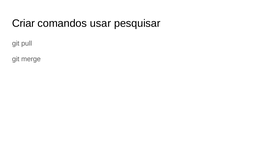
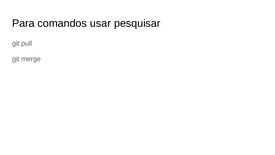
Criar: Criar -> Para (23, 23)
